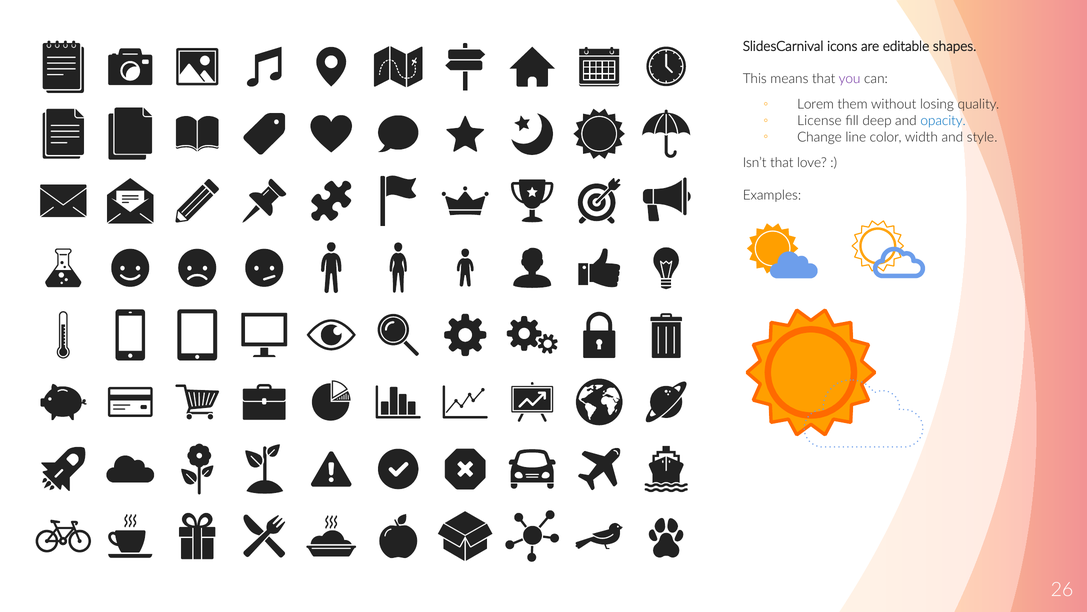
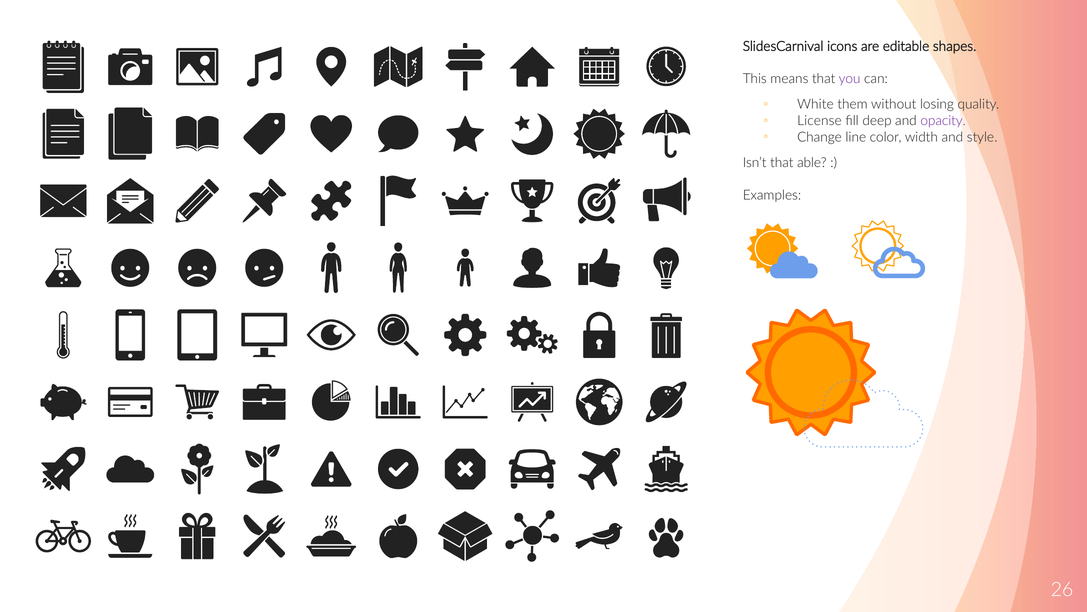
Lorem: Lorem -> White (815, 104)
opacity colour: blue -> purple (943, 121)
love: love -> able (812, 162)
